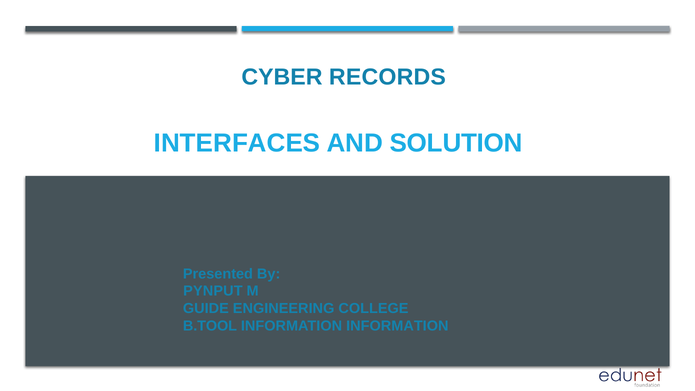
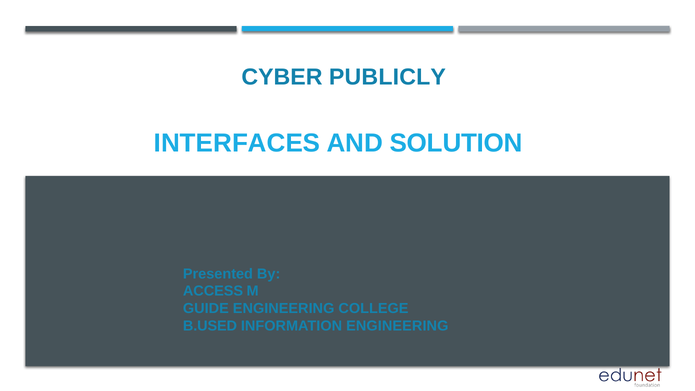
RECORDS: RECORDS -> PUBLICLY (387, 77)
PYNPUT: PYNPUT -> ACCESS (213, 291)
B.TOOL: B.TOOL -> B.USED (210, 326)
INFORMATION INFORMATION: INFORMATION -> ENGINEERING (397, 326)
